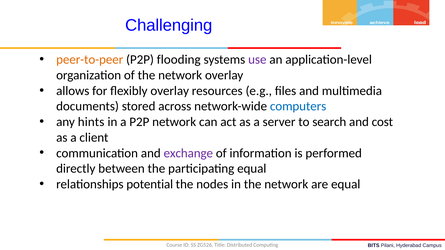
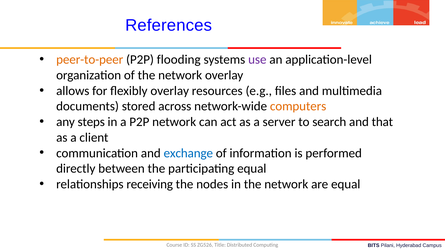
Challenging: Challenging -> References (169, 25)
computers colour: blue -> orange (298, 107)
hints: hints -> steps (91, 122)
cost: cost -> that (382, 122)
exchange colour: purple -> blue (188, 153)
potential: potential -> receiving (150, 184)
